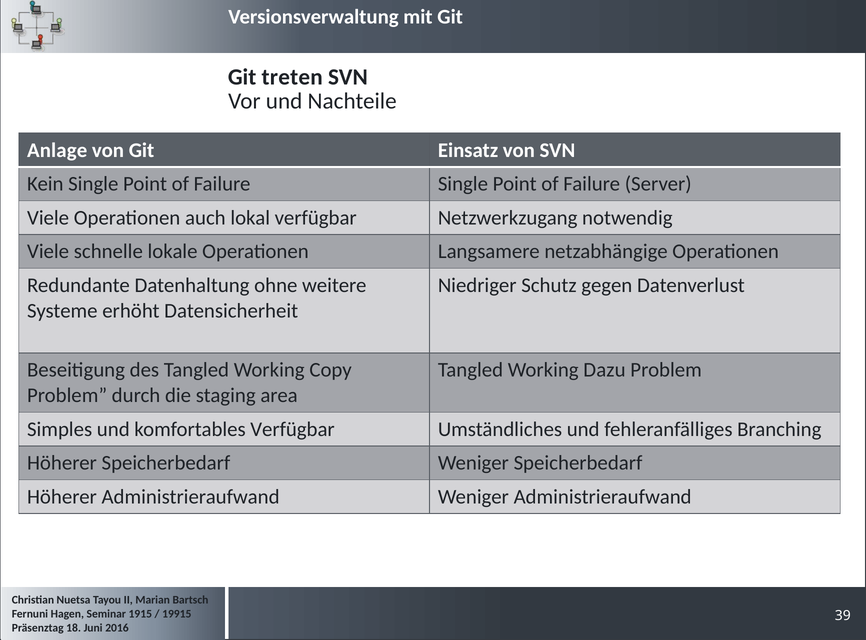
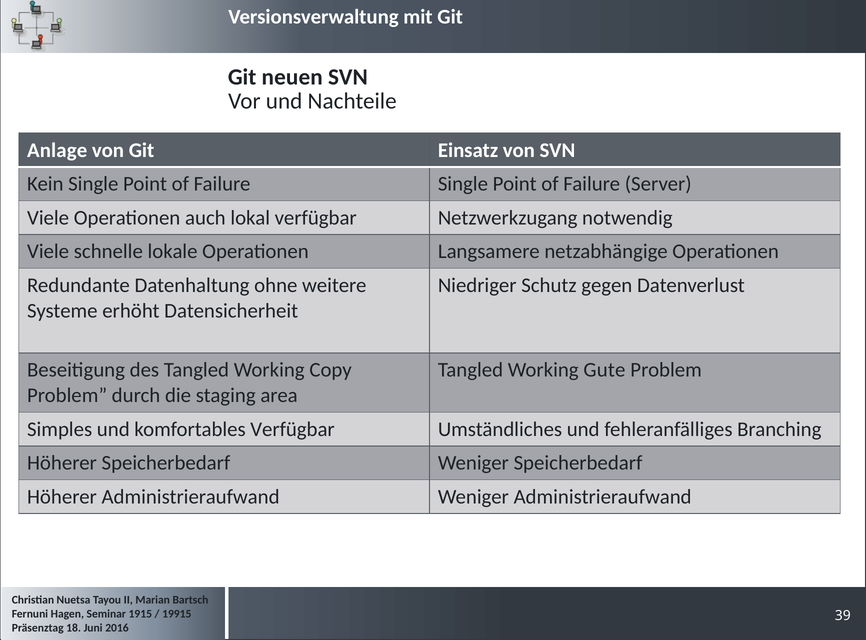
treten: treten -> neuen (292, 77)
Dazu: Dazu -> Gute (604, 370)
